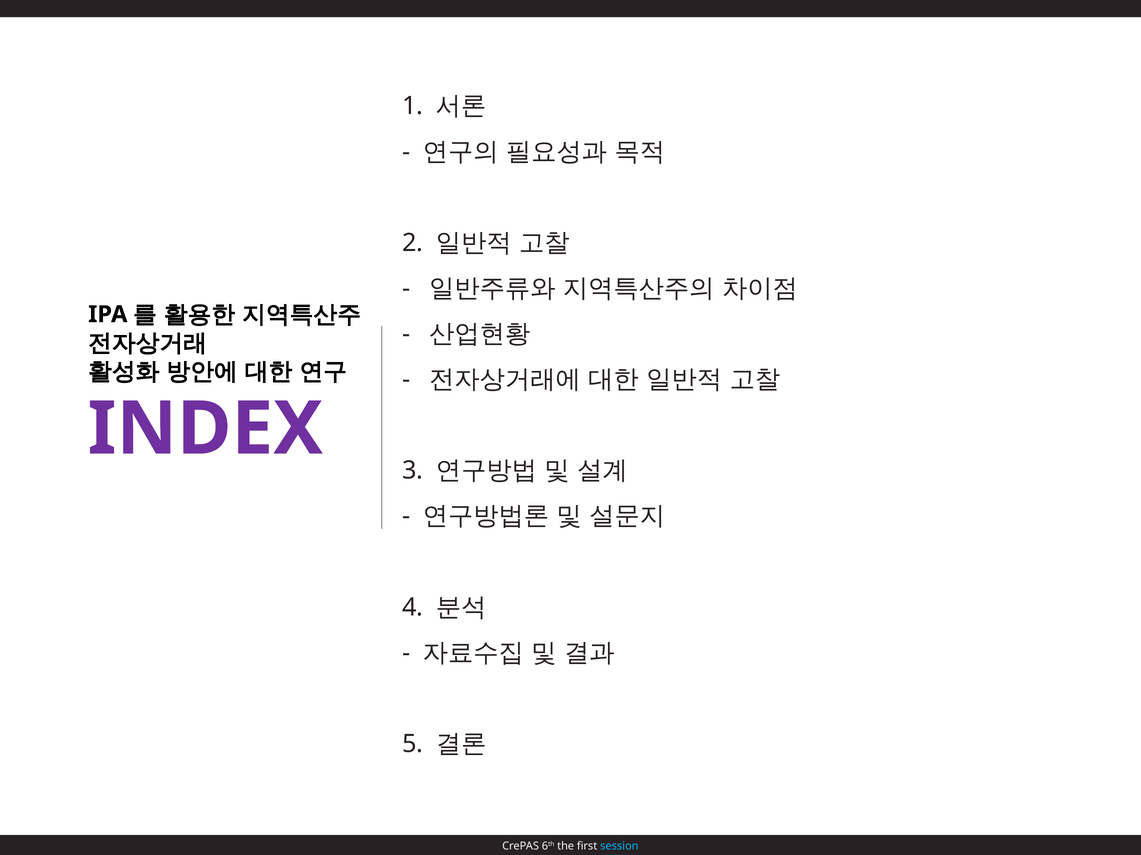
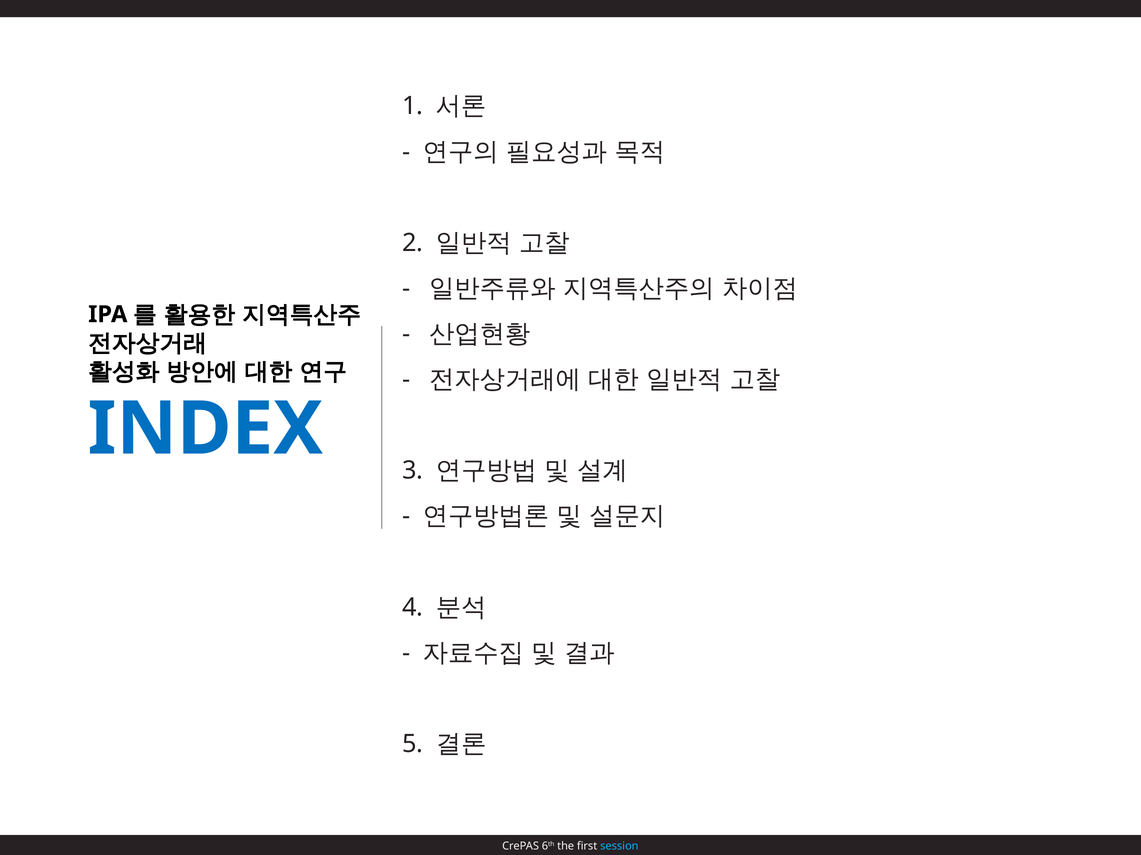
INDEX colour: purple -> blue (205, 429)
